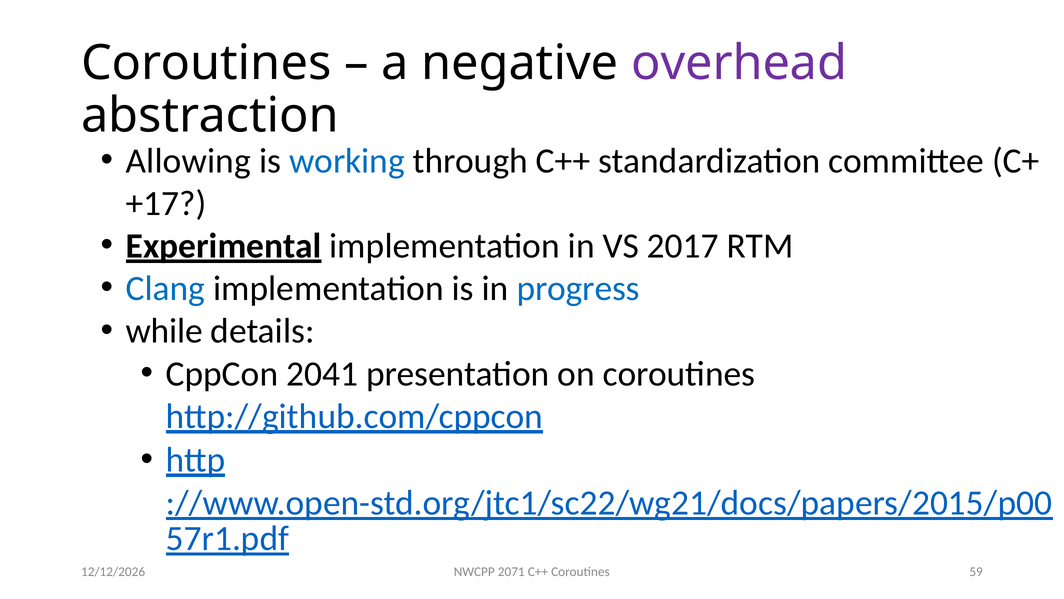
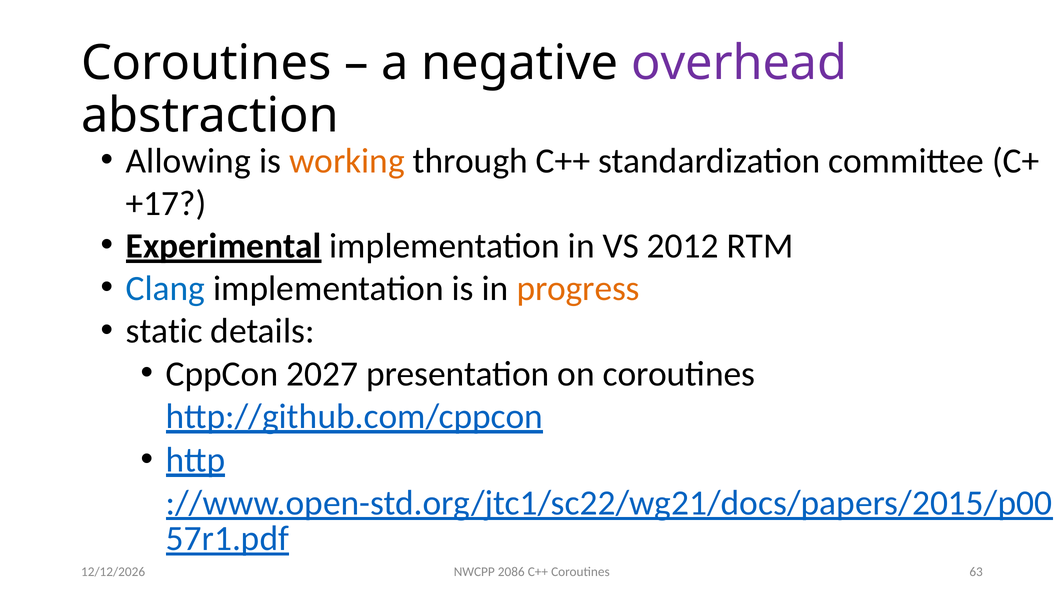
working colour: blue -> orange (347, 161)
2017: 2017 -> 2012 (683, 246)
progress colour: blue -> orange (578, 288)
while: while -> static (164, 331)
2041: 2041 -> 2027 (322, 374)
2071: 2071 -> 2086 (511, 571)
59: 59 -> 63 (976, 571)
